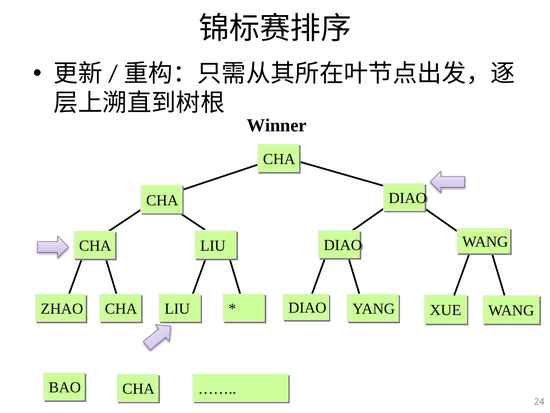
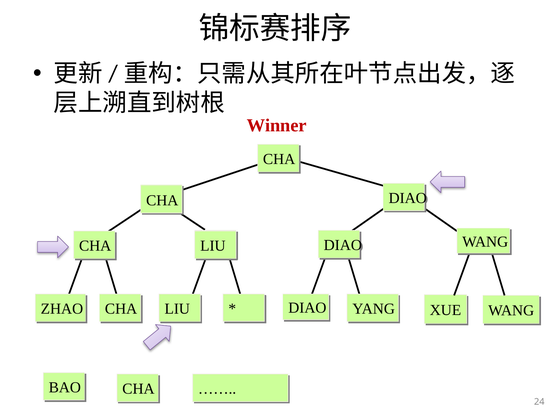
Winner colour: black -> red (277, 125)
